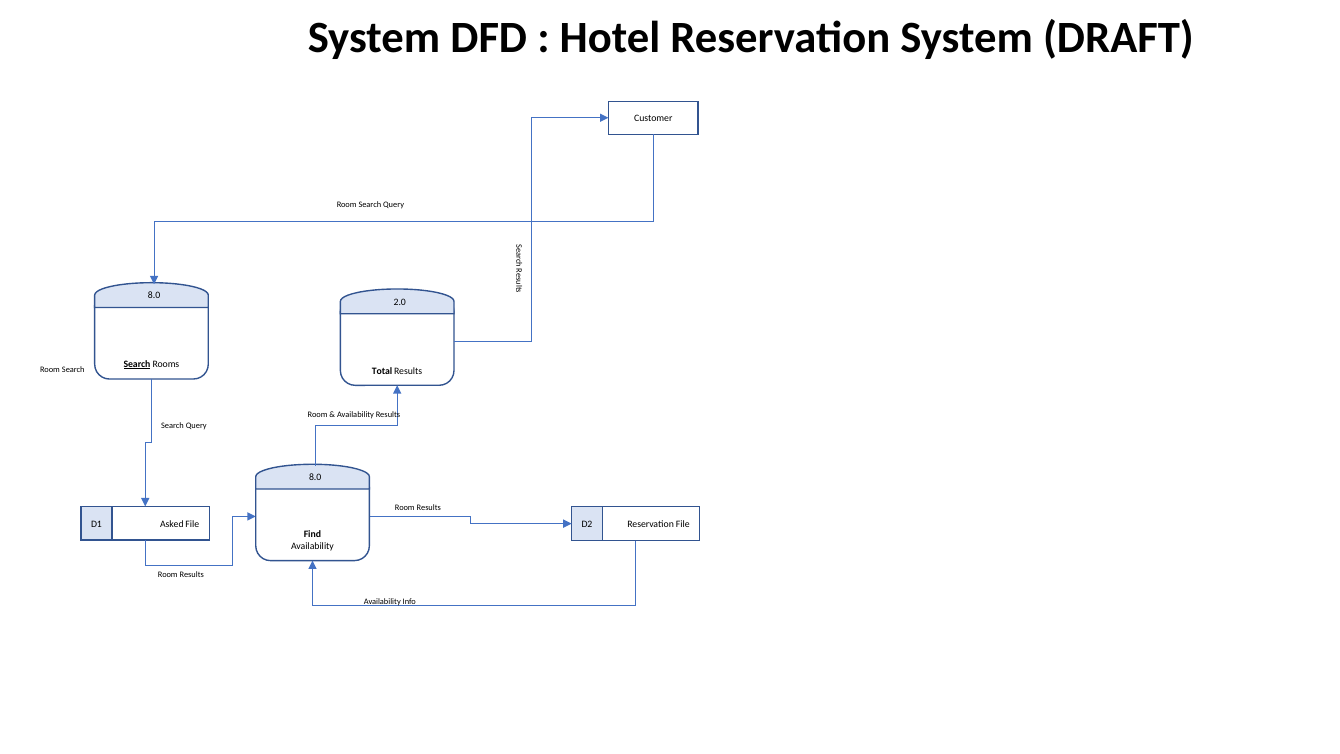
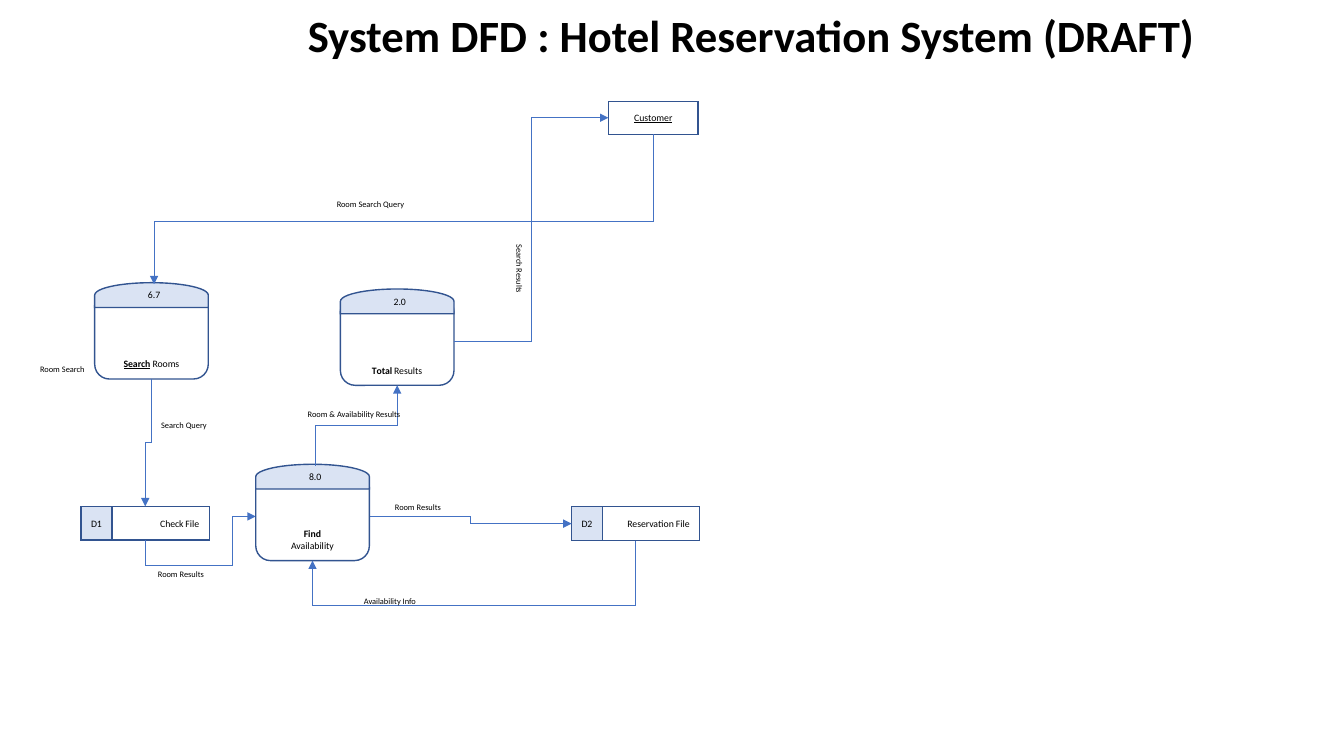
Customer underline: none -> present (653, 118)
8.0: 8.0 -> 6.7 (154, 296)
Asked: Asked -> Check (172, 524)
